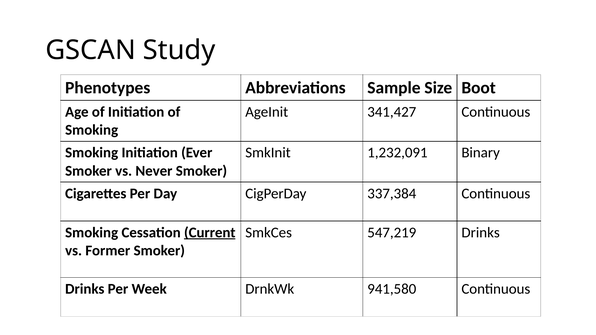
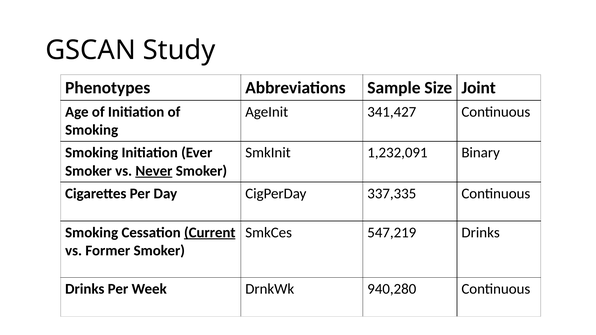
Boot: Boot -> Joint (479, 88)
Never underline: none -> present (154, 171)
337,384: 337,384 -> 337,335 (392, 194)
941,580: 941,580 -> 940,280 (392, 289)
